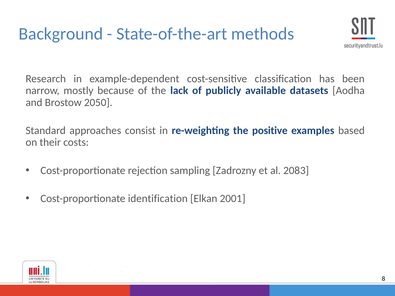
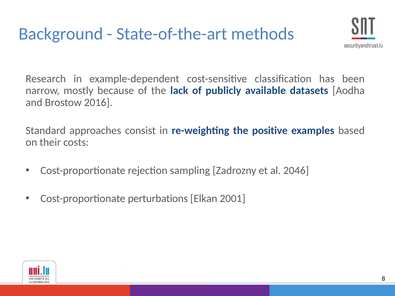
2050: 2050 -> 2016 (98, 103)
2083: 2083 -> 2046 (296, 171)
identification: identification -> perturbations (158, 199)
